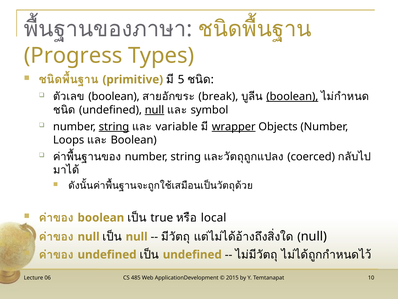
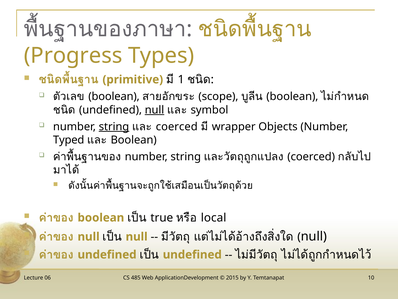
5: 5 -> 1 (181, 79)
break: break -> scope (218, 96)
boolean underline: present -> none (292, 96)
variable: variable -> coerced (177, 126)
wrapper underline: present -> none (234, 126)
Loops: Loops -> Typed (69, 140)
